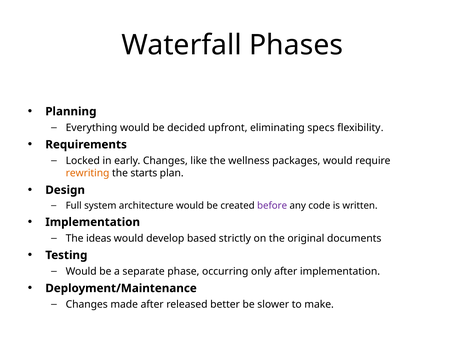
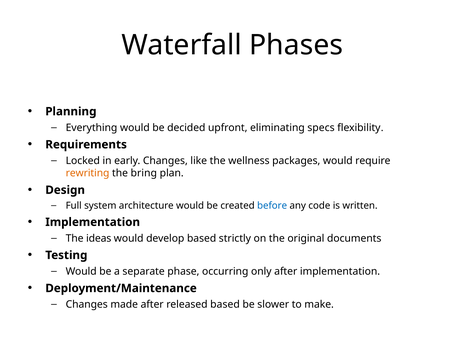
starts: starts -> bring (144, 173)
before colour: purple -> blue (272, 205)
released better: better -> based (225, 304)
